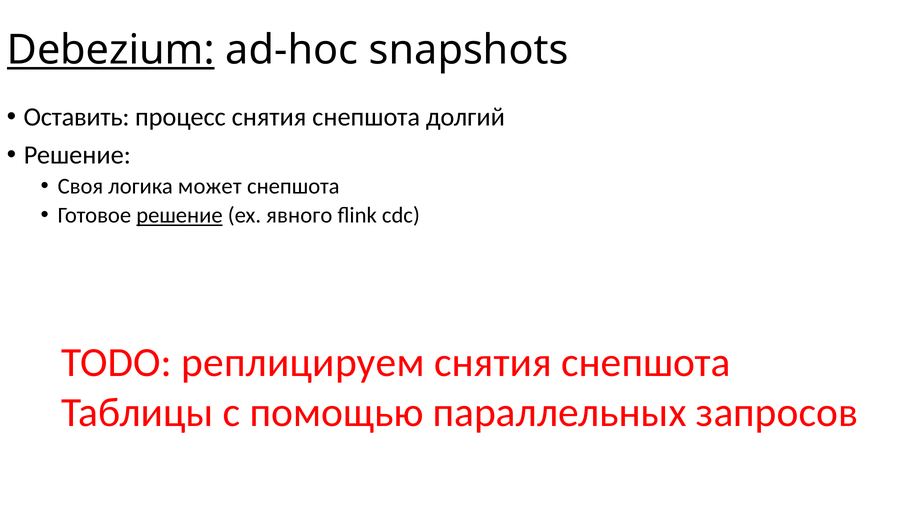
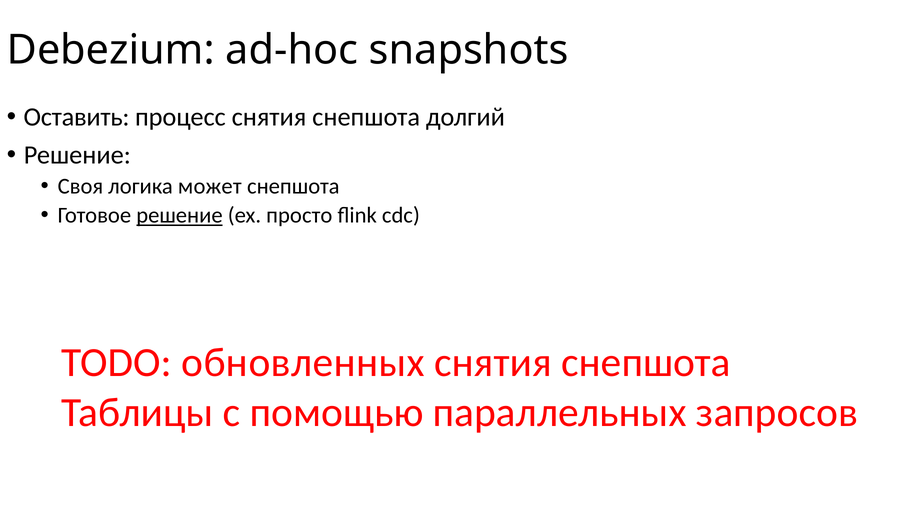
Debezium underline: present -> none (111, 50)
явного: явного -> просто (299, 215)
реплицируем: реплицируем -> обновленных (303, 363)
